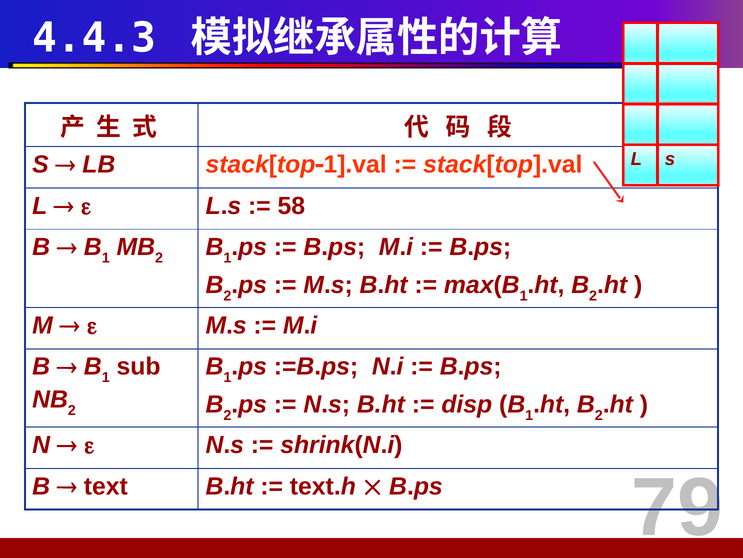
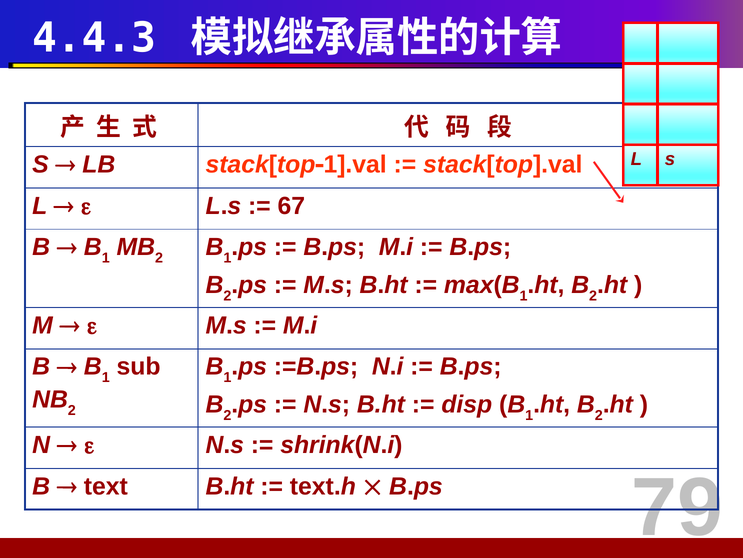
58: 58 -> 67 (291, 206)
